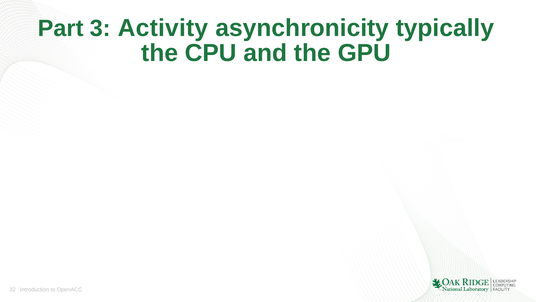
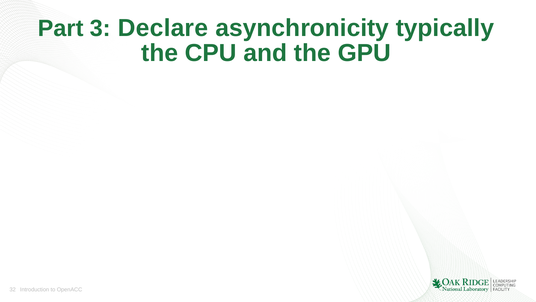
Activity: Activity -> Declare (163, 28)
